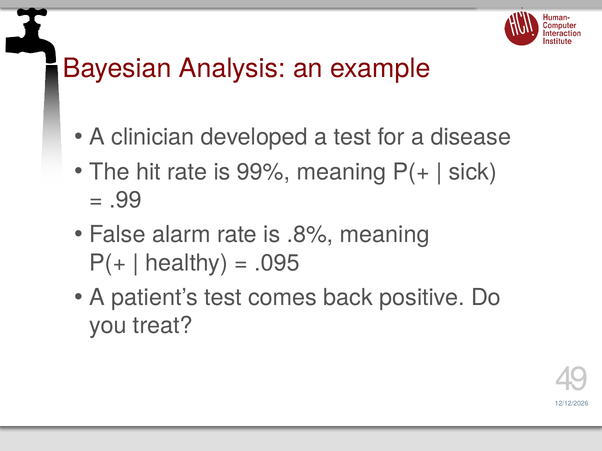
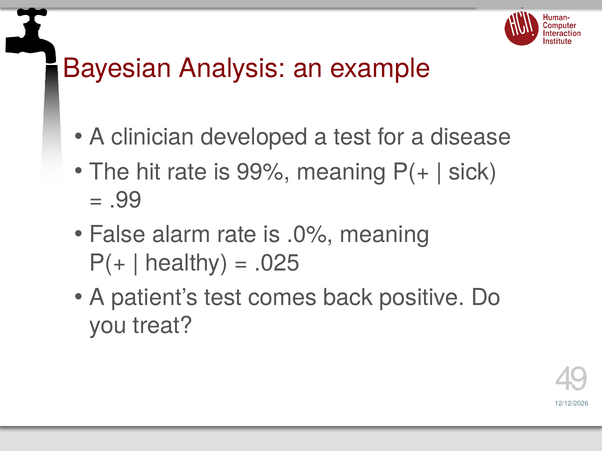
.8%: .8% -> .0% (310, 235)
.095: .095 -> .025 (277, 263)
